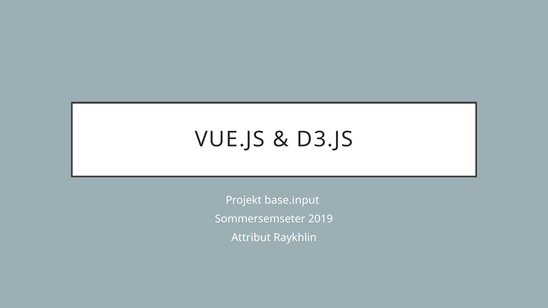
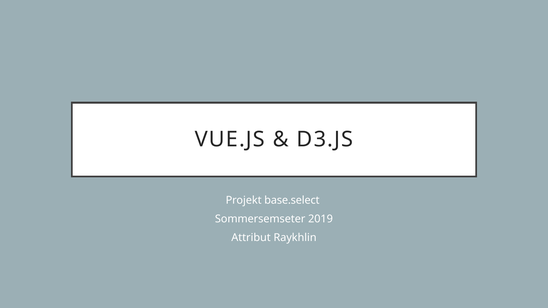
base.input: base.input -> base.select (292, 200)
